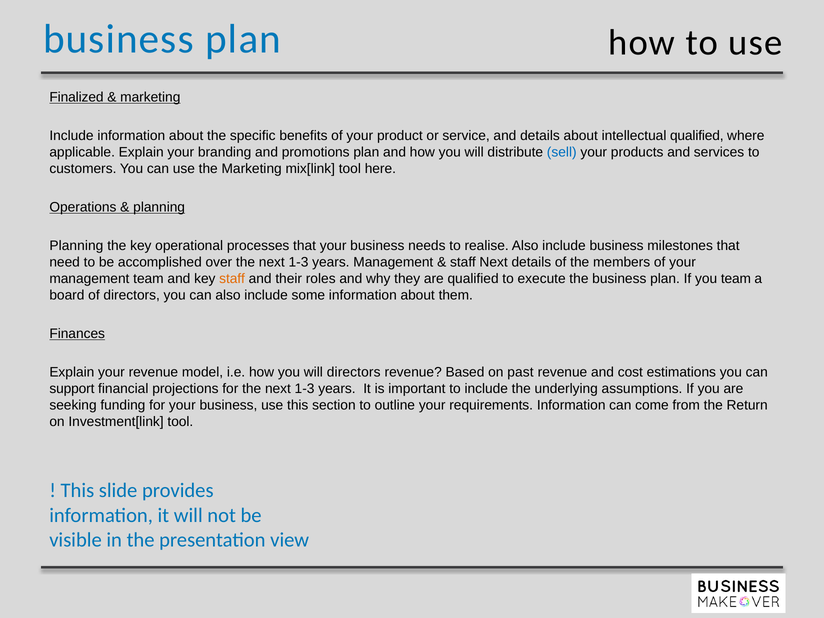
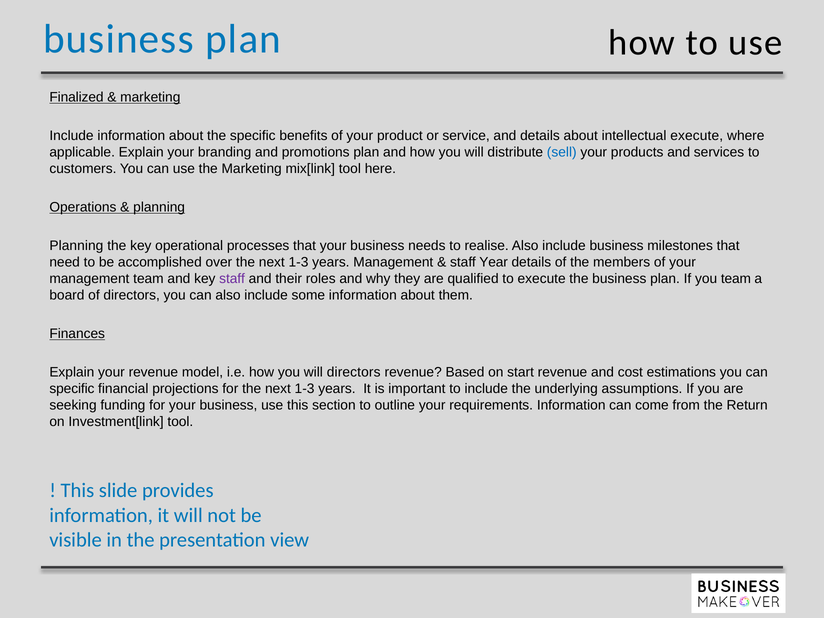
intellectual qualified: qualified -> execute (697, 136)
staff Next: Next -> Year (494, 262)
staff colour: orange -> purple (232, 279)
past: past -> start (521, 372)
support: support -> specific (72, 389)
